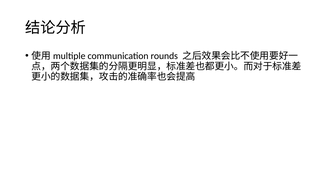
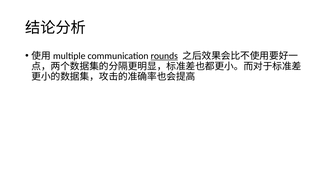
rounds underline: none -> present (164, 56)
